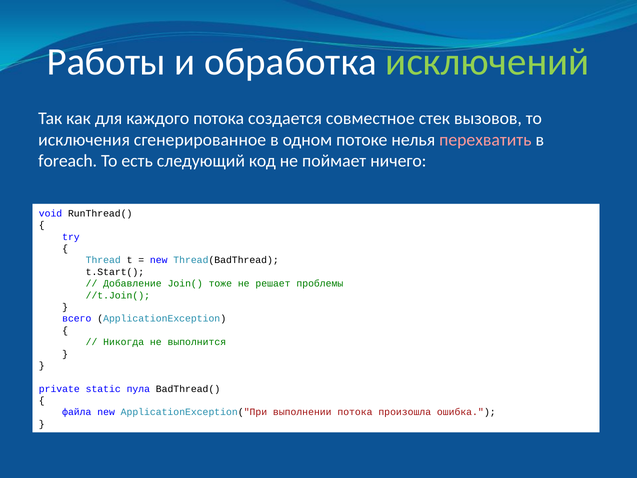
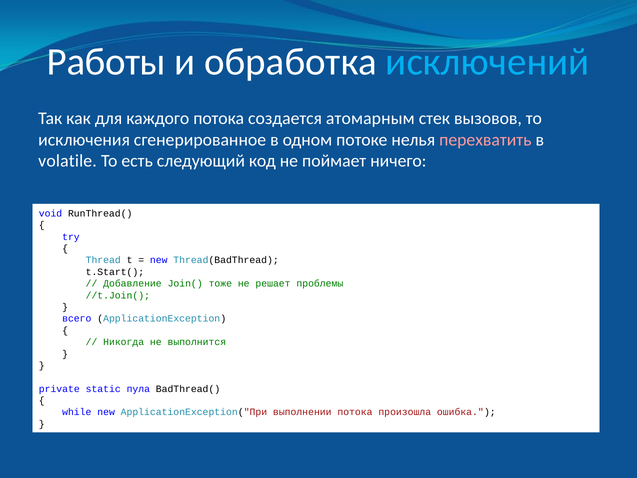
исключений colour: light green -> light blue (487, 62)
совместное: совместное -> атомарным (370, 118)
foreach: foreach -> volatile (68, 161)
файла: файла -> while (77, 412)
